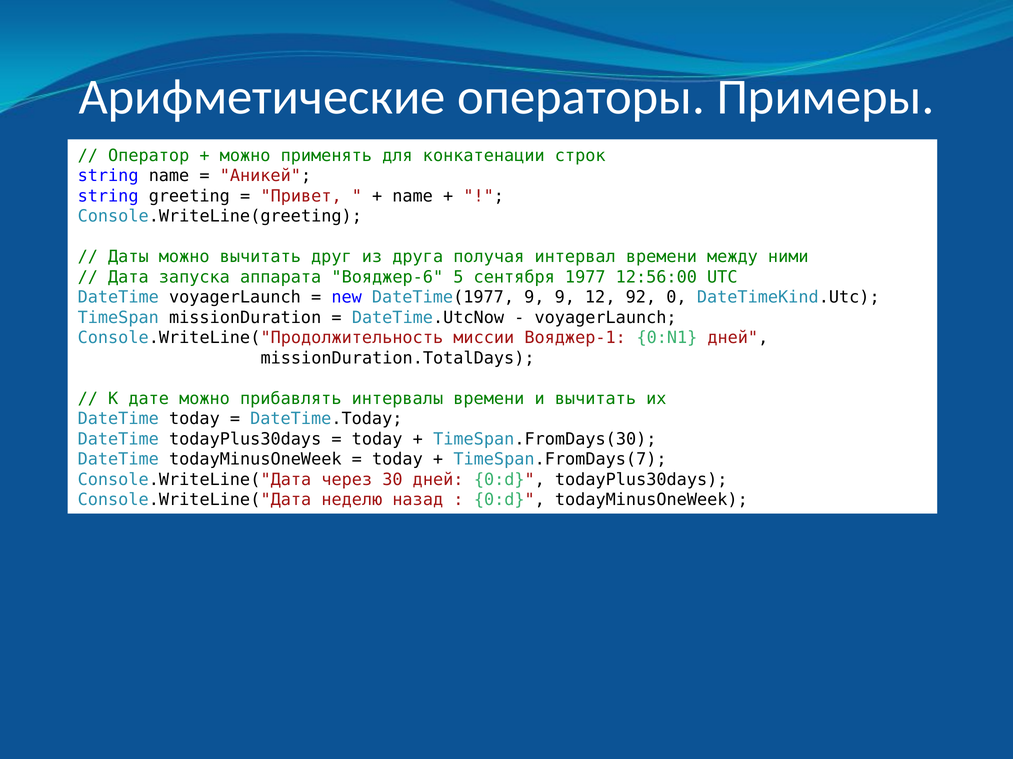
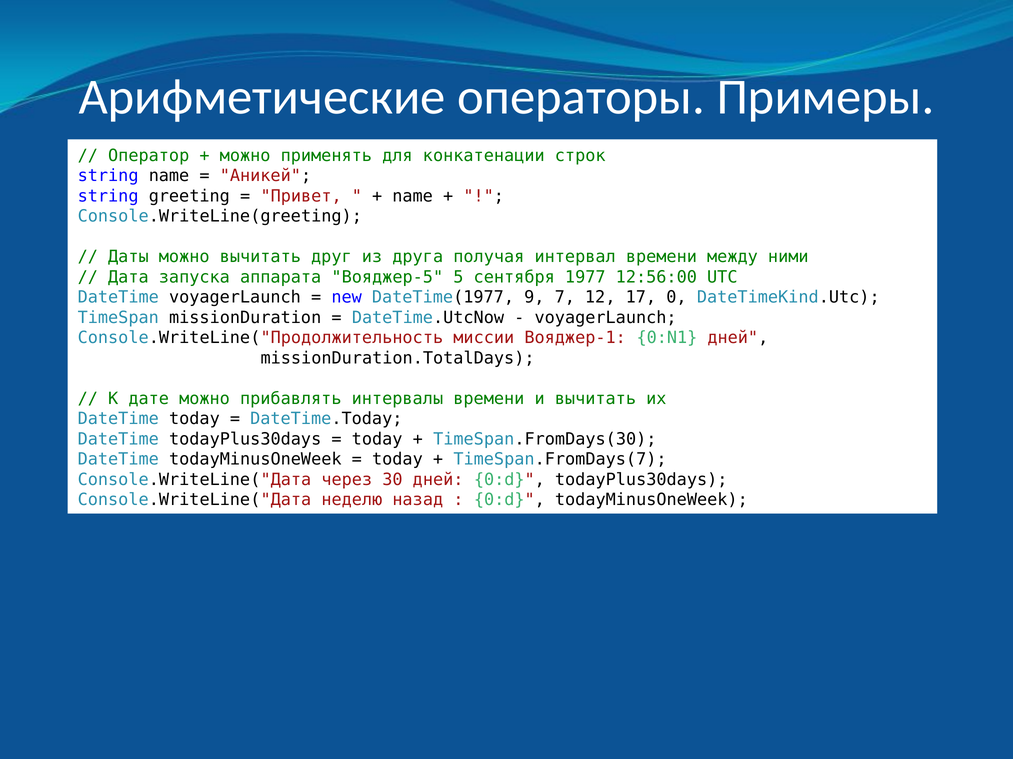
Вояджер-6: Вояджер-6 -> Вояджер-5 (387, 277)
9 9: 9 -> 7 (565, 298)
92: 92 -> 17 (641, 298)
